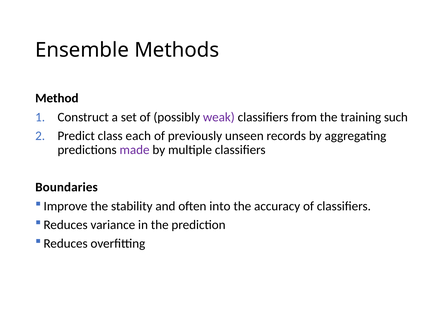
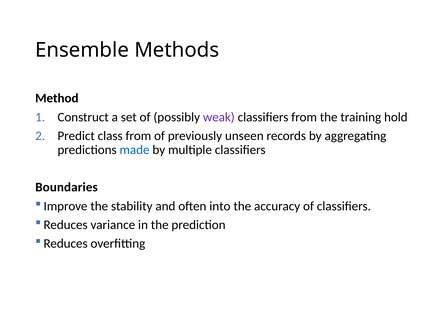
such: such -> hold (396, 117)
class each: each -> from (138, 136)
made colour: purple -> blue (135, 150)
